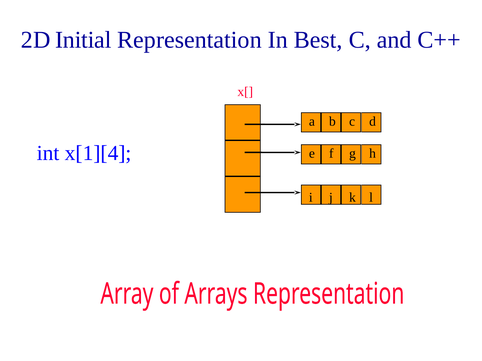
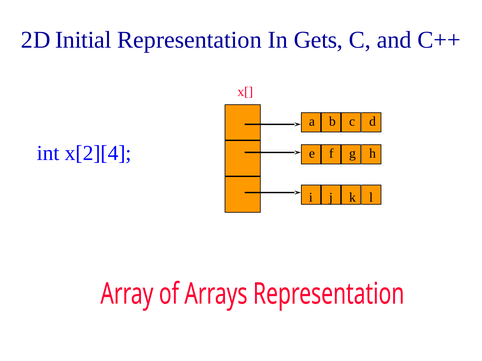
Best: Best -> Gets (318, 40)
x[1][4: x[1][4 -> x[2][4 (98, 153)
